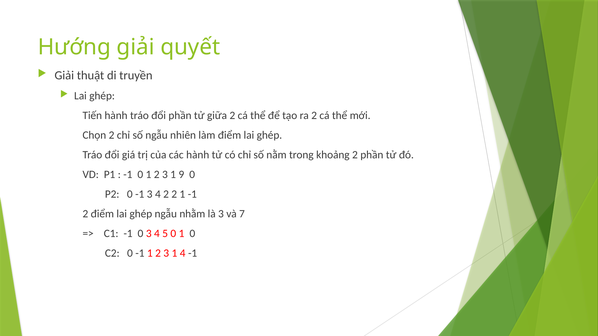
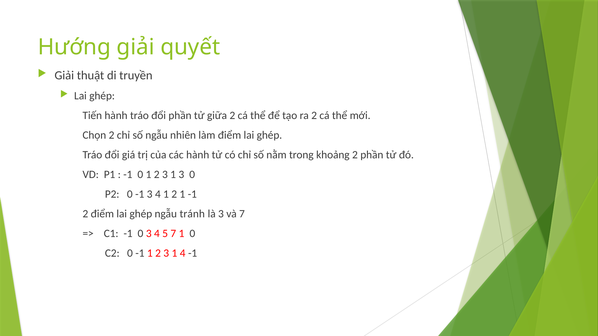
1 9: 9 -> 3 (181, 175)
4 2: 2 -> 1 (166, 194)
nhằm: nhằm -> tránh (192, 214)
5 0: 0 -> 7 (173, 234)
